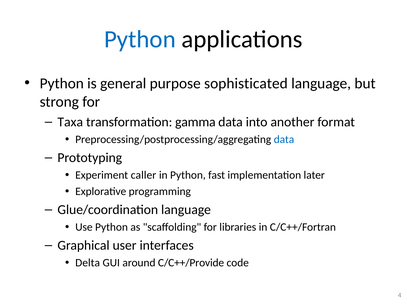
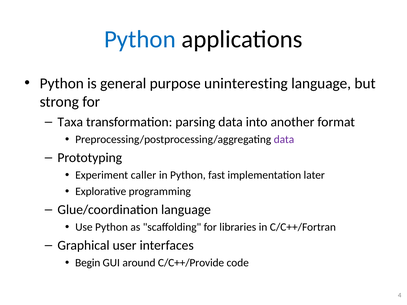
sophisticated: sophisticated -> uninteresting (246, 83)
gamma: gamma -> parsing (195, 122)
data colour: blue -> purple (284, 140)
Delta: Delta -> Begin (88, 263)
